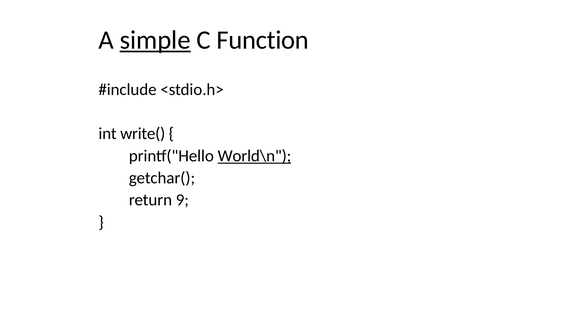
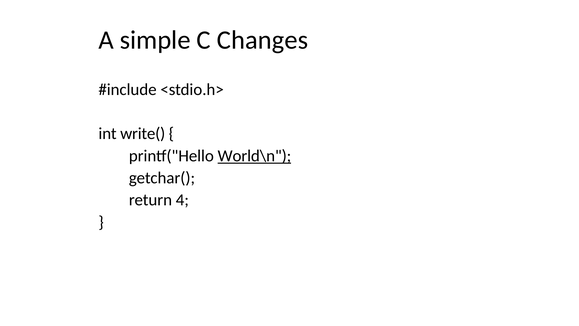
simple underline: present -> none (155, 40)
Function: Function -> Changes (262, 40)
9: 9 -> 4 (182, 200)
